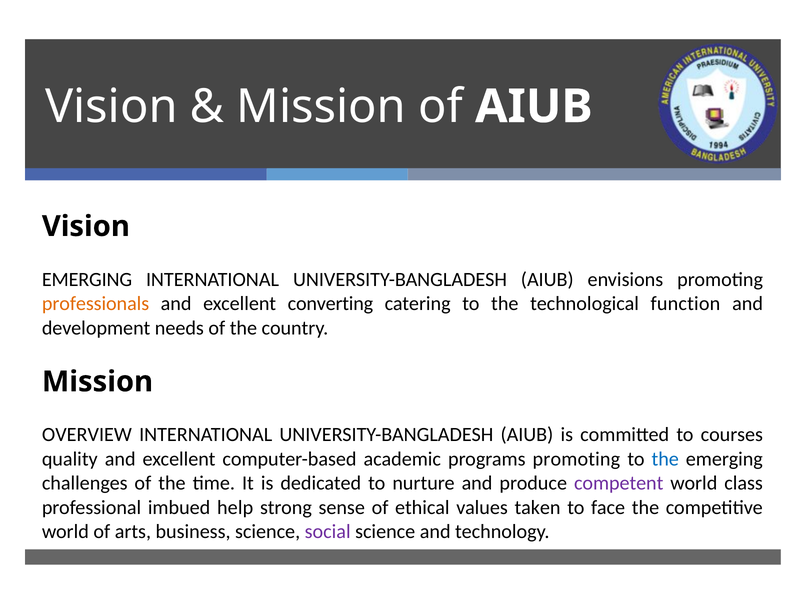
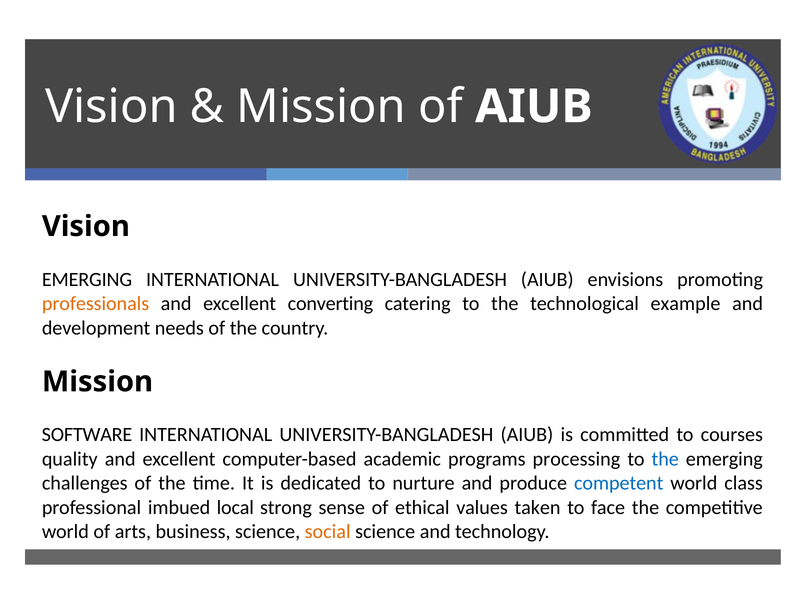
function: function -> example (686, 303)
OVERVIEW: OVERVIEW -> SOFTWARE (87, 434)
programs promoting: promoting -> processing (576, 459)
competent colour: purple -> blue (619, 483)
help: help -> local (235, 507)
social colour: purple -> orange (328, 531)
